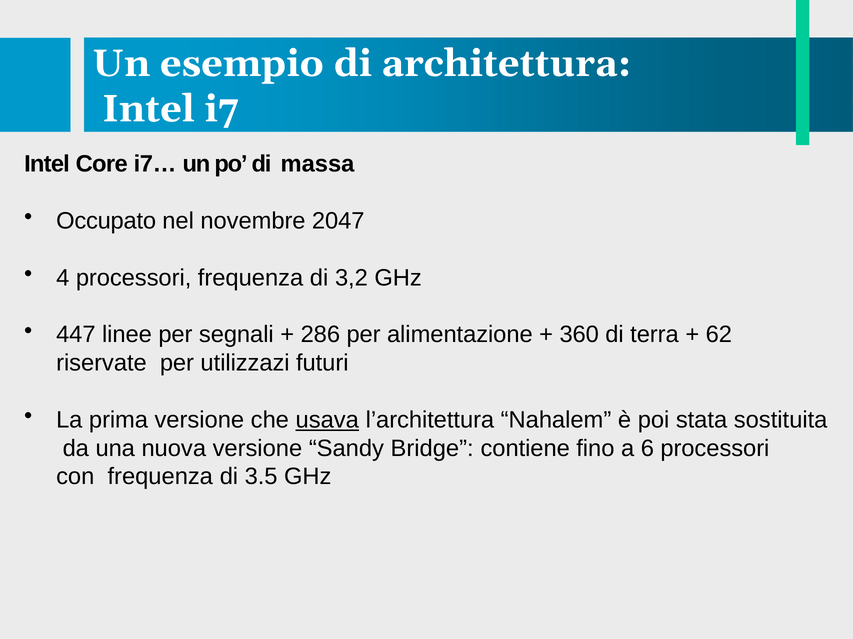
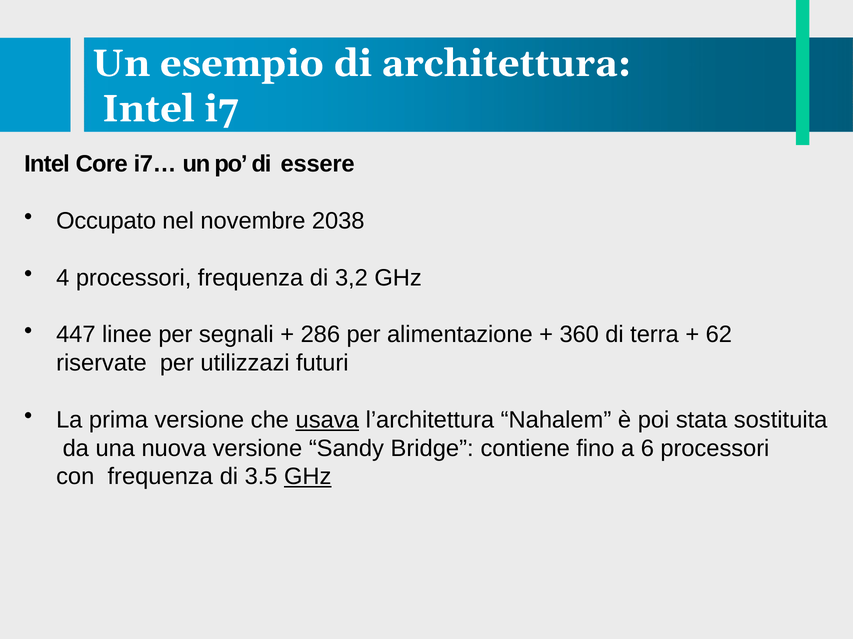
massa: massa -> essere (318, 164)
2047: 2047 -> 2038 (338, 221)
GHz underline: none -> present (308, 477)
